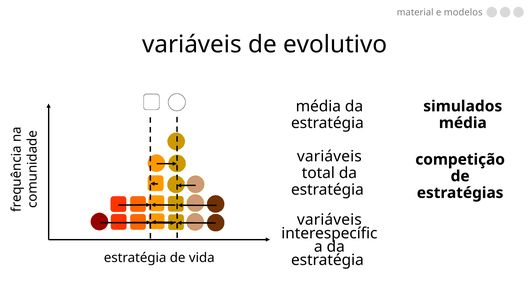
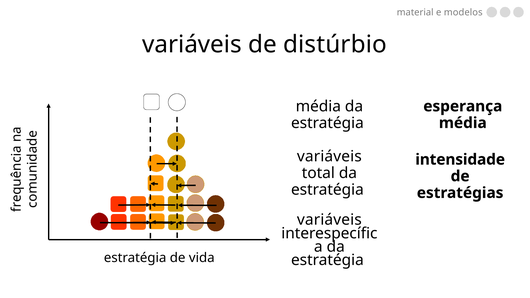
evolutivo: evolutivo -> distúrbio (335, 45)
simulados: simulados -> esperança (463, 106)
competição: competição -> intensidade (460, 160)
